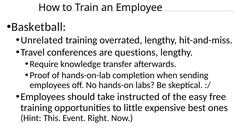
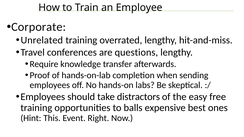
Basketball: Basketball -> Corporate (39, 27)
instructed: instructed -> distractors (138, 97)
little: little -> balls (133, 108)
